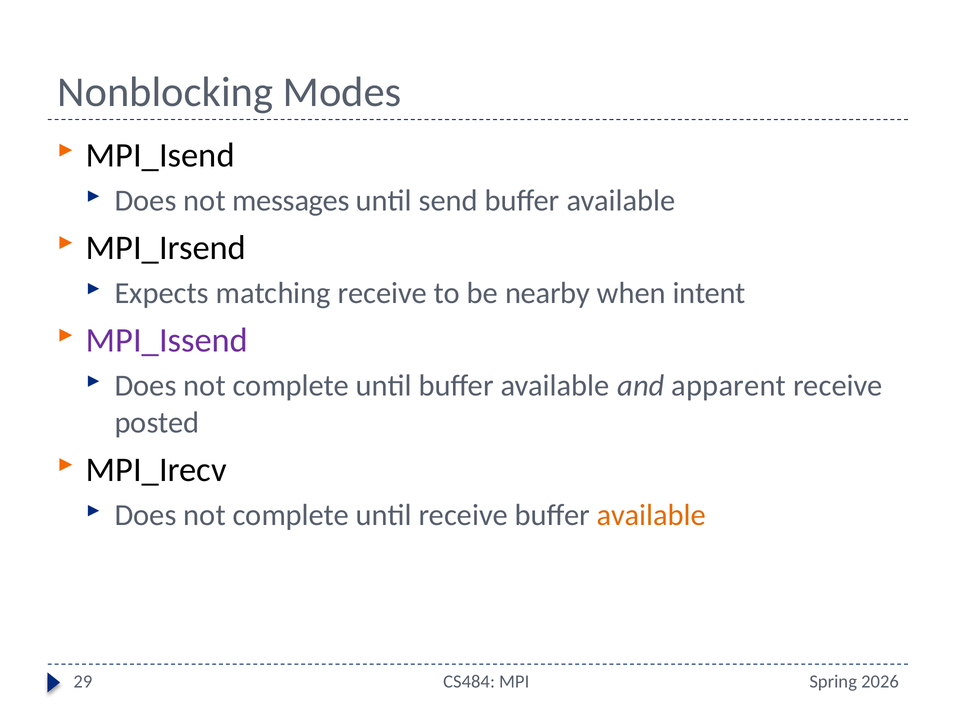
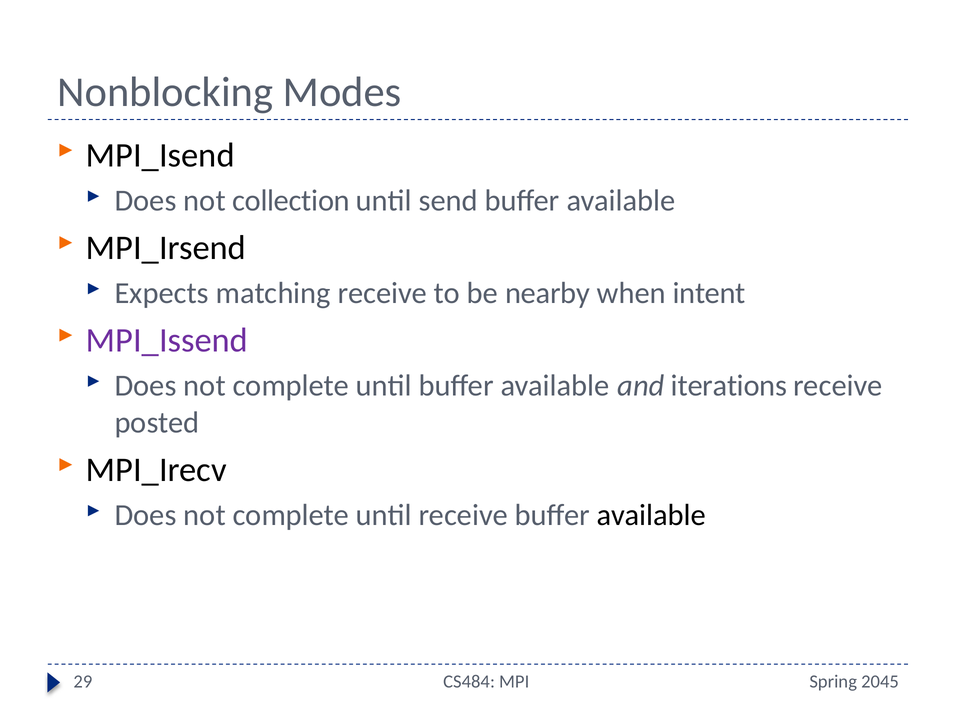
messages: messages -> collection (291, 201)
apparent: apparent -> iterations (729, 386)
available colour: orange -> black (651, 515)
2026: 2026 -> 2045 (880, 682)
